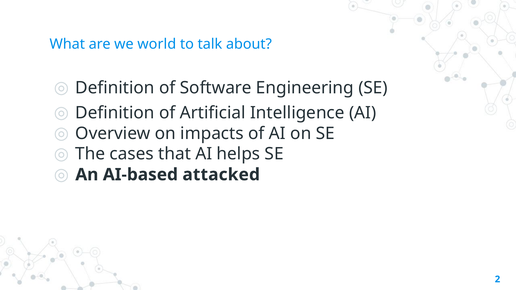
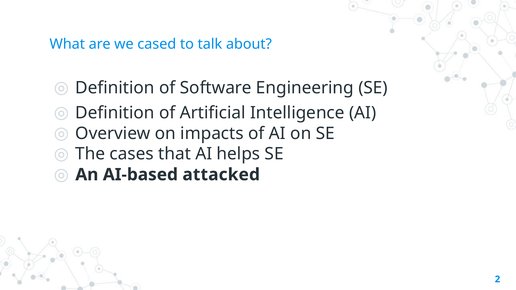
world: world -> cased (157, 44)
